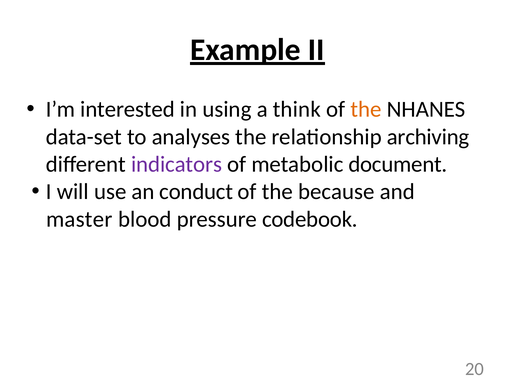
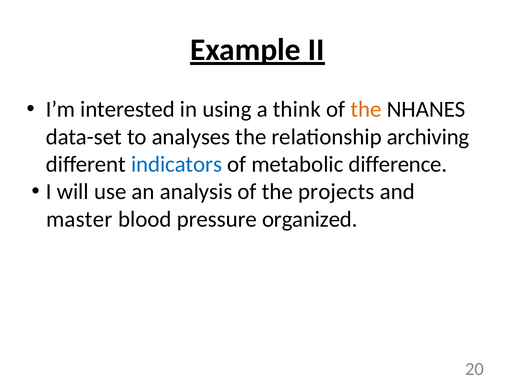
indicators colour: purple -> blue (177, 164)
document: document -> difference (398, 164)
conduct: conduct -> analysis (196, 192)
because: because -> projects (336, 192)
codebook: codebook -> organized (310, 219)
